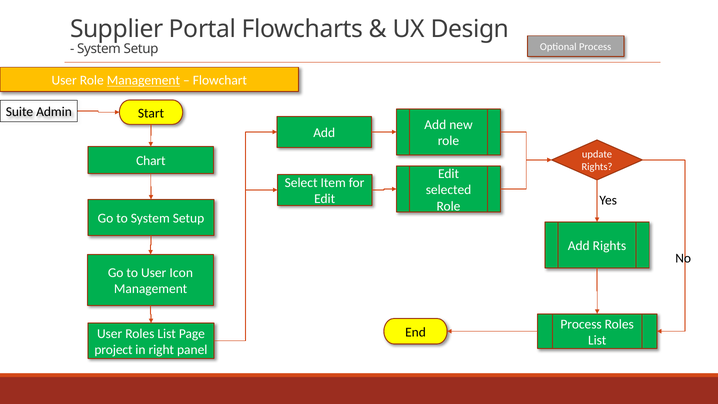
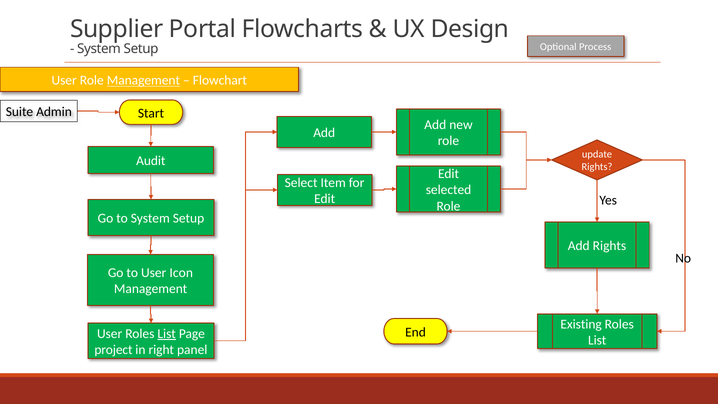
Chart: Chart -> Audit (151, 161)
Process: Process -> Existing (581, 324)
List underline: none -> present (167, 334)
